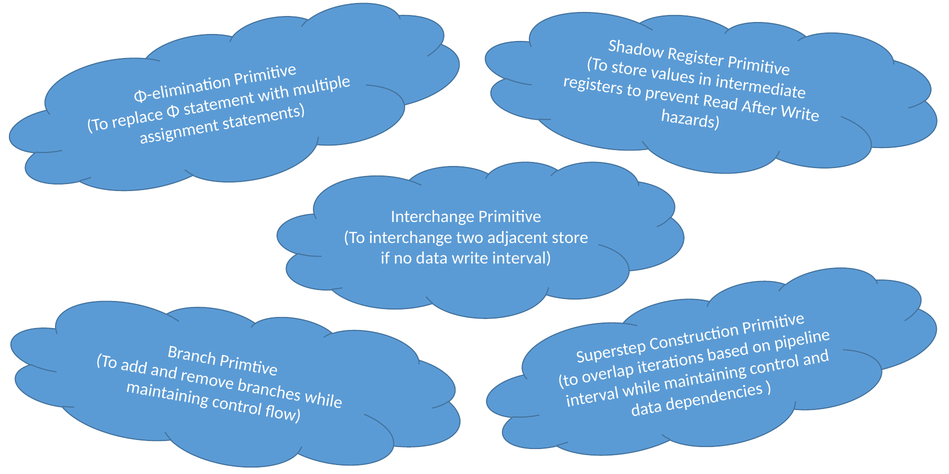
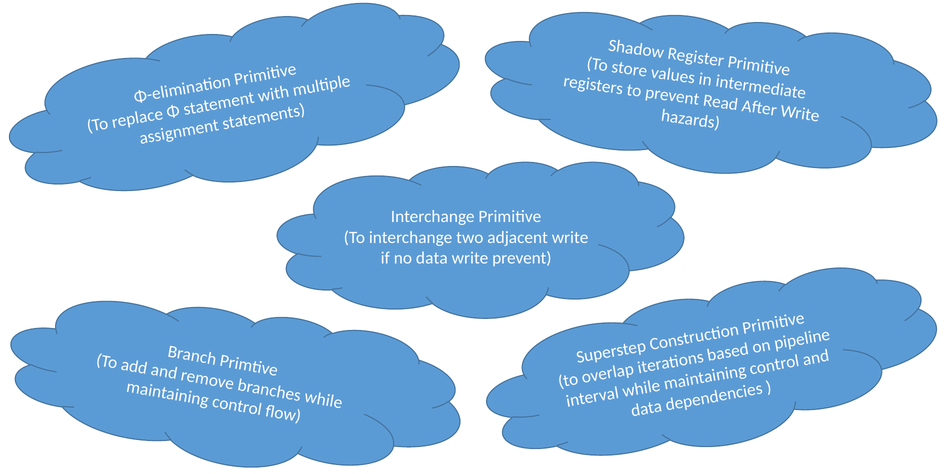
adjacent store: store -> write (570, 238)
write interval: interval -> prevent (522, 258)
